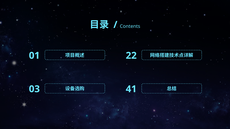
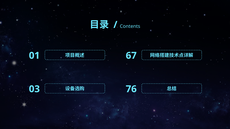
22: 22 -> 67 (131, 56)
41: 41 -> 76 (131, 89)
